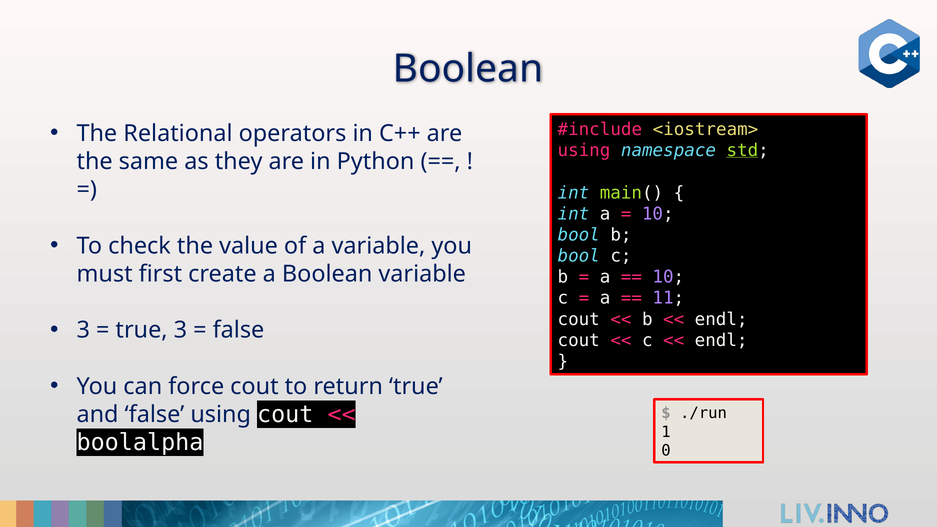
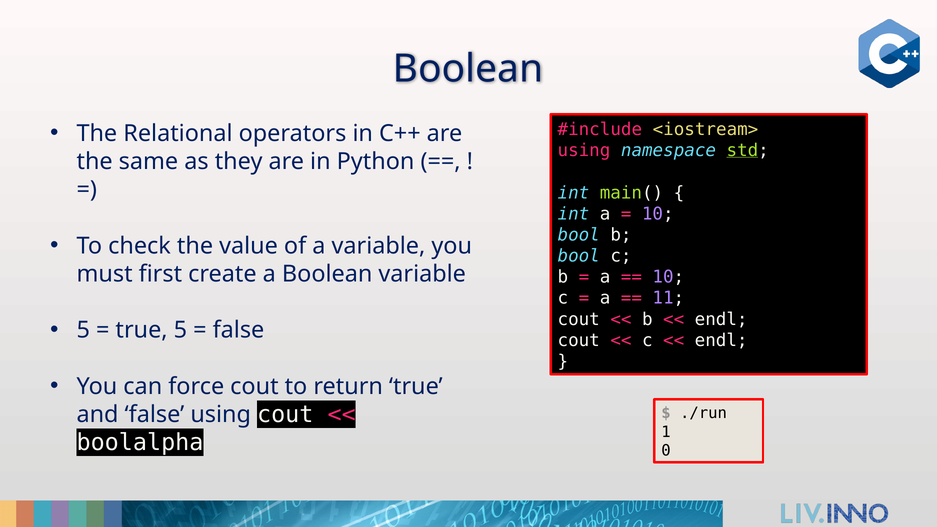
3: 3 -> 5 (83, 330)
true 3: 3 -> 5 (180, 330)
